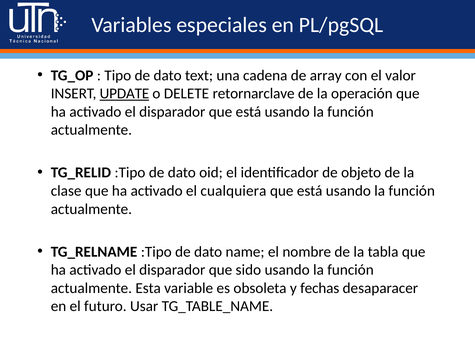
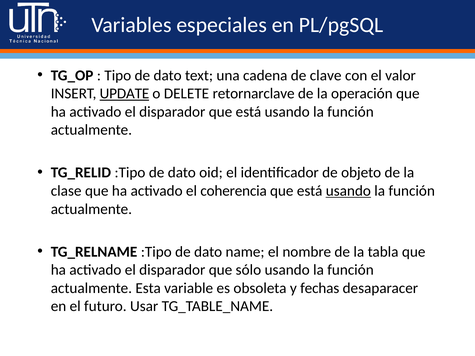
array: array -> clave (326, 75)
cualquiera: cualquiera -> coherencia (234, 191)
usando underline: none -> present (348, 191)
sido: sido -> sólo (248, 270)
